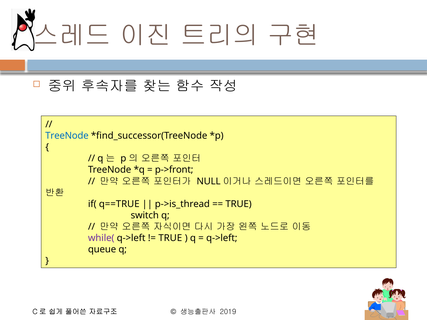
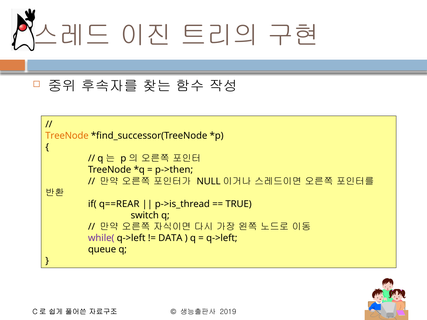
TreeNode colour: blue -> orange (67, 136)
p->front: p->front -> p->then (174, 170)
q==TRUE: q==TRUE -> q==REAR (119, 204)
TRUE: TRUE -> DATA (170, 238)
